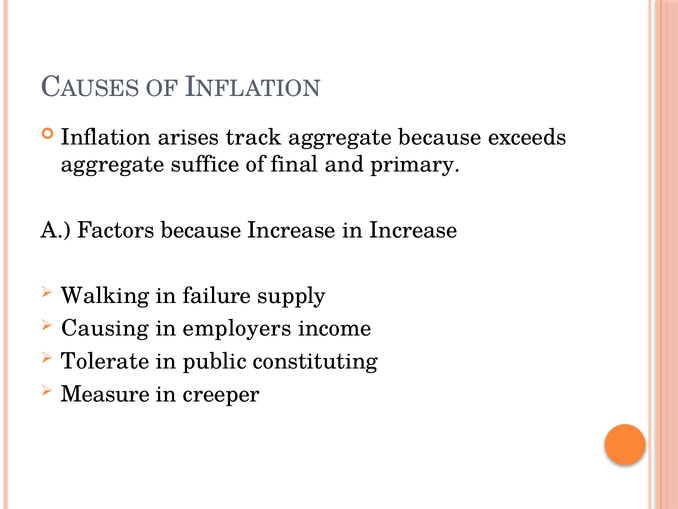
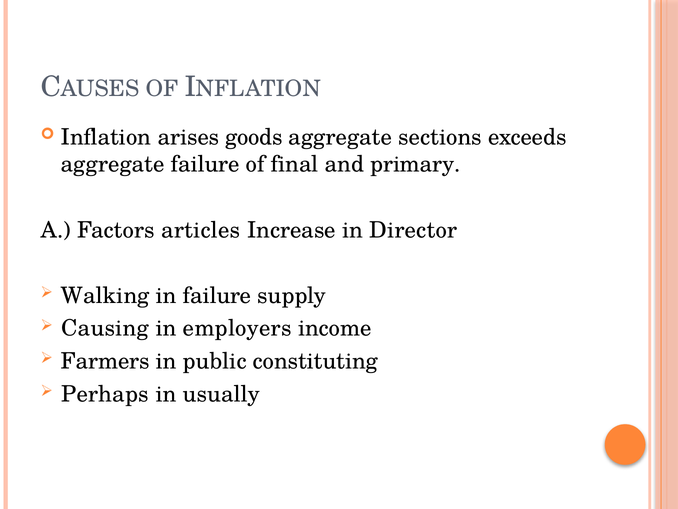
track: track -> goods (254, 137)
aggregate because: because -> sections (440, 137)
aggregate suffice: suffice -> failure (205, 164)
Factors because: because -> articles (201, 230)
in Increase: Increase -> Director (413, 230)
Tolerate: Tolerate -> Farmers (105, 361)
Measure: Measure -> Perhaps (105, 394)
creeper: creeper -> usually (221, 394)
